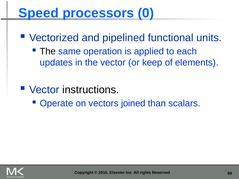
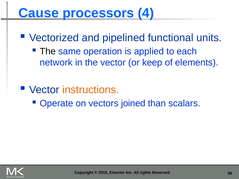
Speed: Speed -> Cause (39, 13)
0: 0 -> 4 (146, 13)
updates: updates -> network (56, 63)
instructions colour: black -> orange (91, 90)
